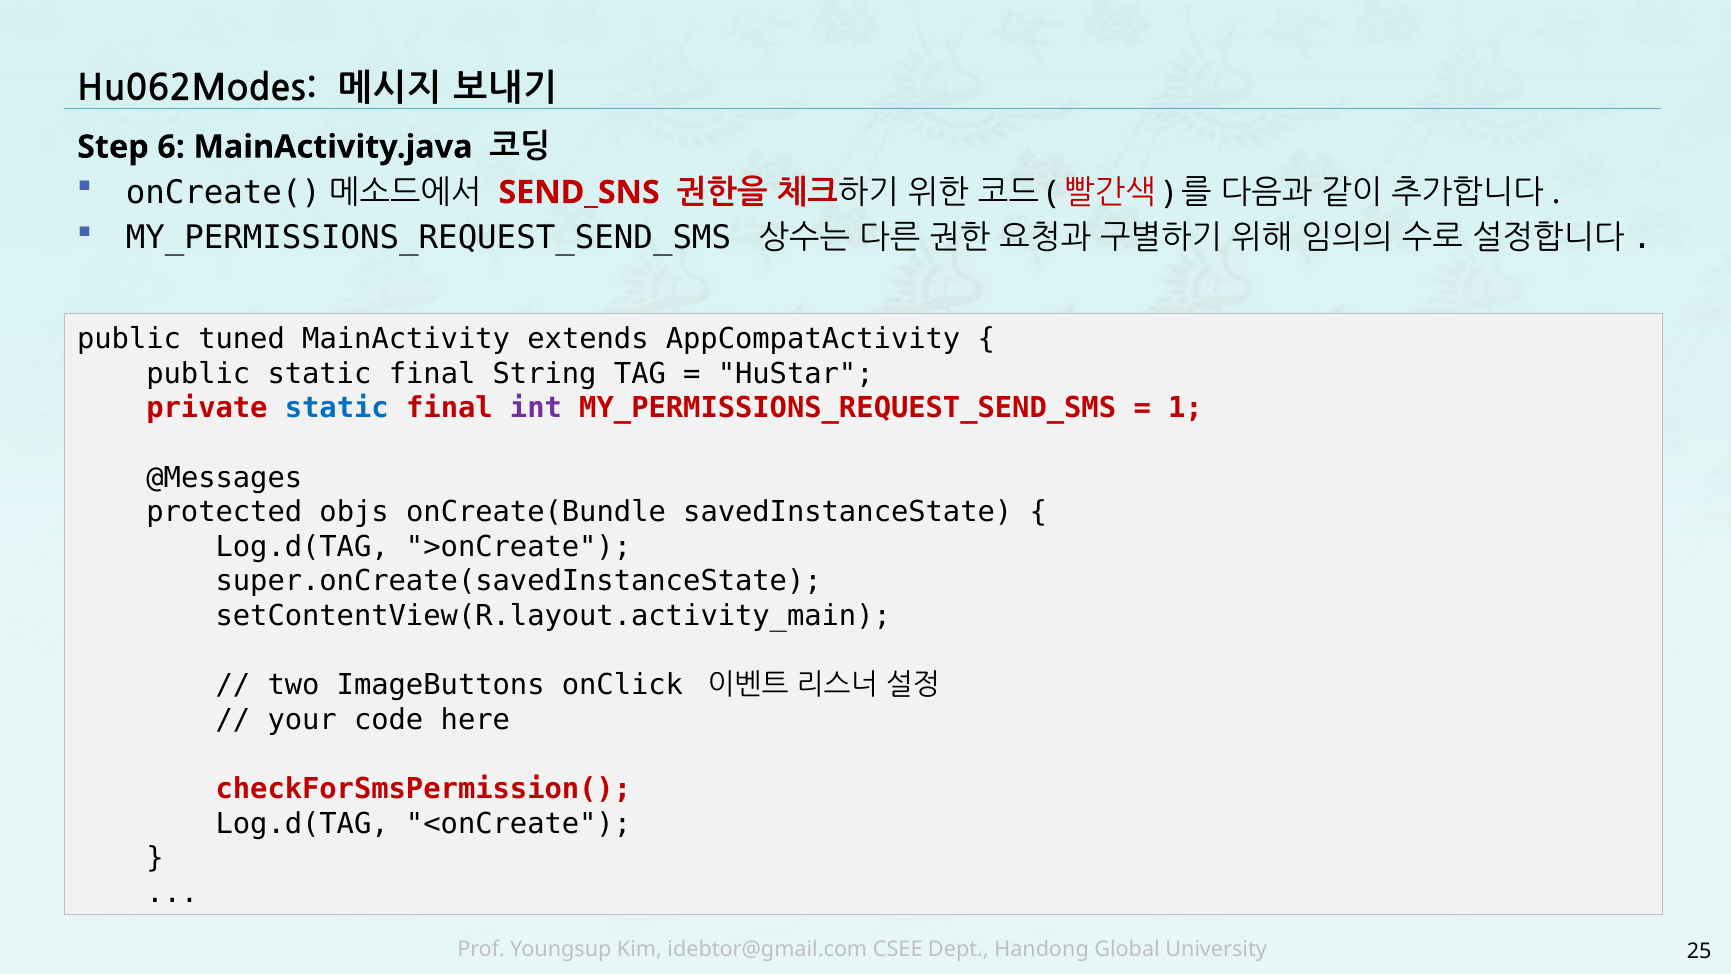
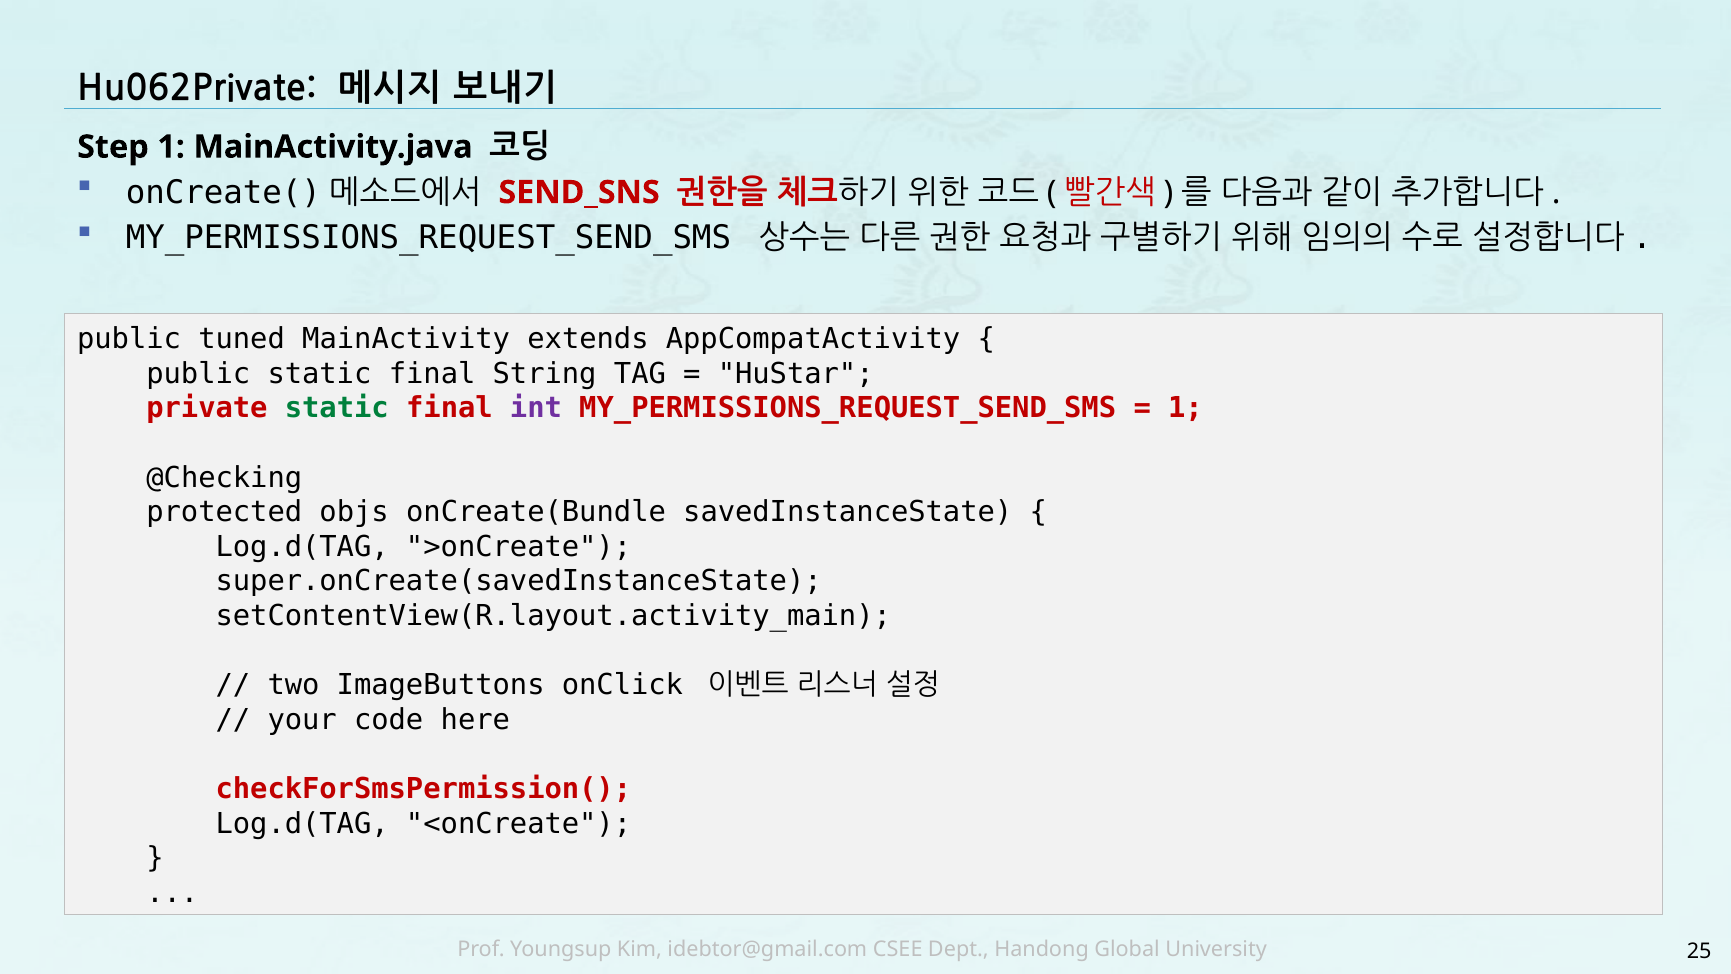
Hu062Modes: Hu062Modes -> Hu062Private (197, 89)
Step 6: 6 -> 1 (171, 147)
static colour: blue -> green (337, 408)
@Messages: @Messages -> @Checking (224, 477)
